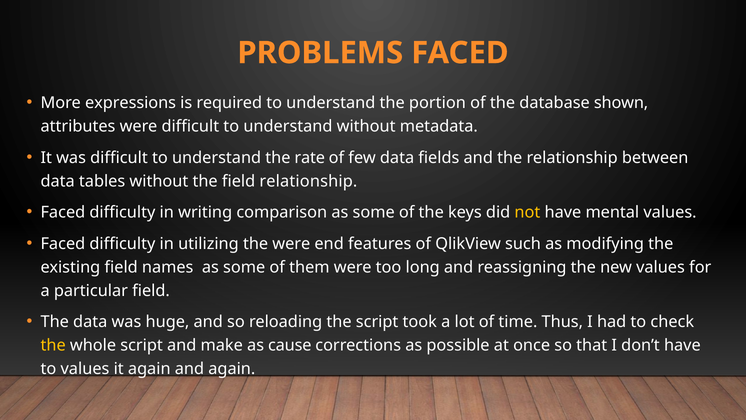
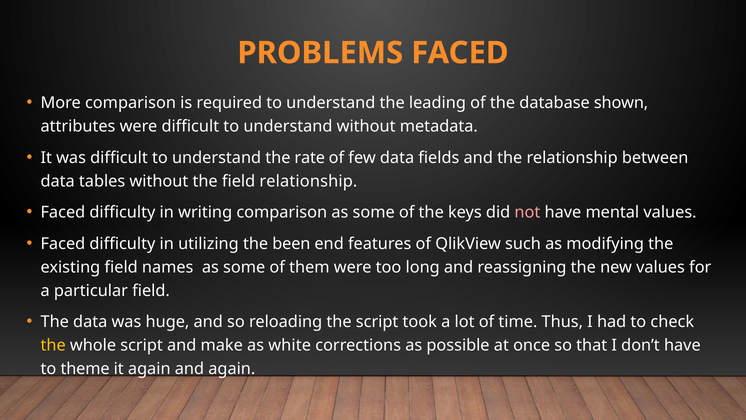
More expressions: expressions -> comparison (131, 103)
portion: portion -> leading (437, 103)
not colour: yellow -> pink (527, 212)
the were: were -> been (291, 244)
cause: cause -> white (290, 345)
to values: values -> theme (85, 369)
